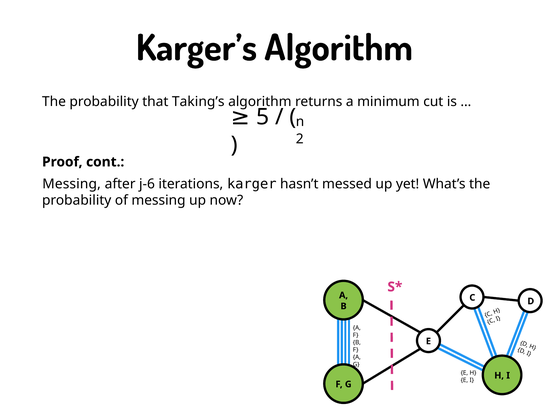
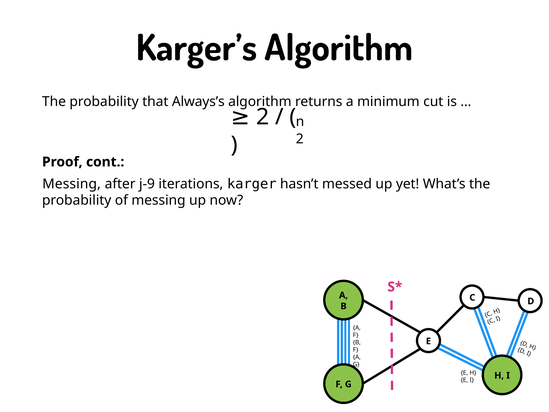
Taking’s: Taking’s -> Always’s (198, 101)
5: 5 -> 2 (263, 117)
j-6: j-6 -> j-9 (147, 184)
